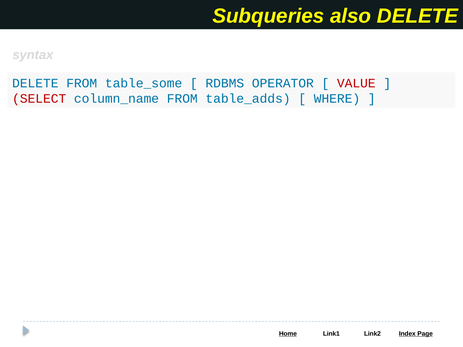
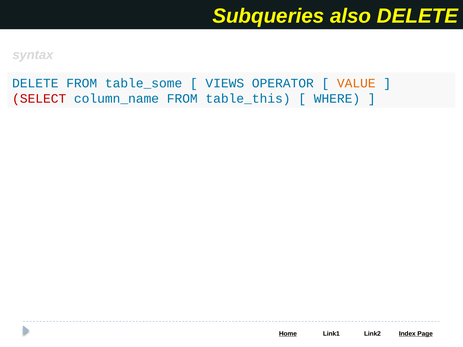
RDBMS: RDBMS -> VIEWS (225, 83)
VALUE colour: red -> orange (356, 83)
table_adds: table_adds -> table_this (248, 99)
